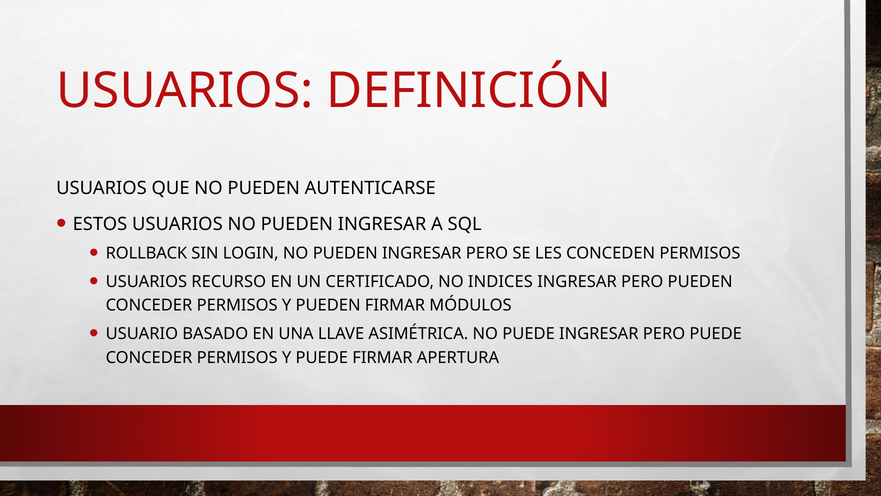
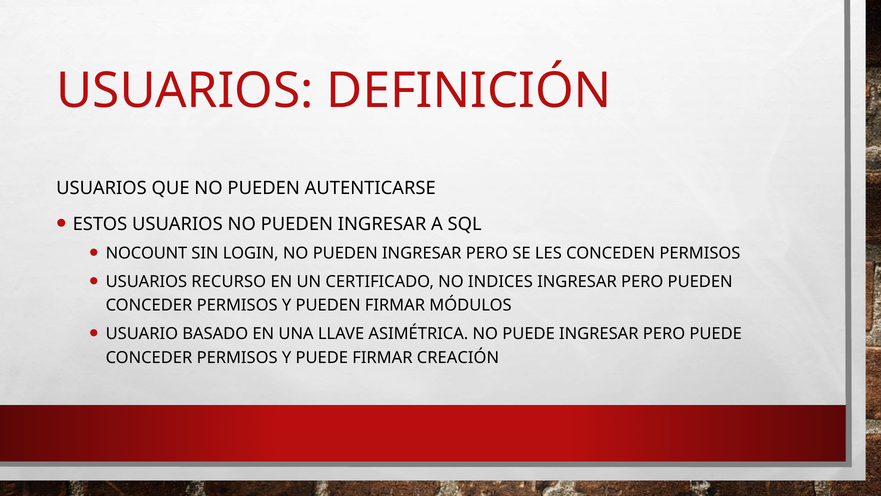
ROLLBACK: ROLLBACK -> NOCOUNT (146, 253)
APERTURA: APERTURA -> CREACIÓN (458, 357)
